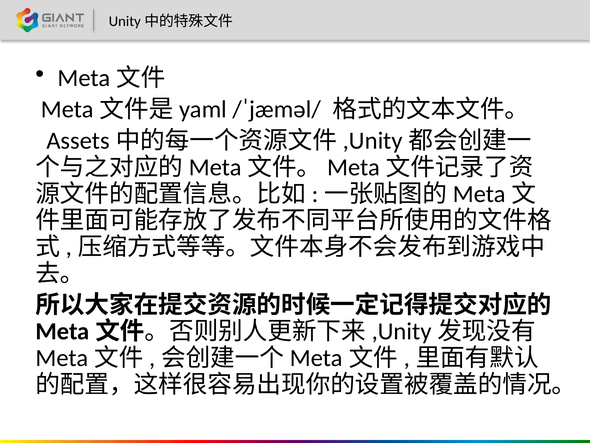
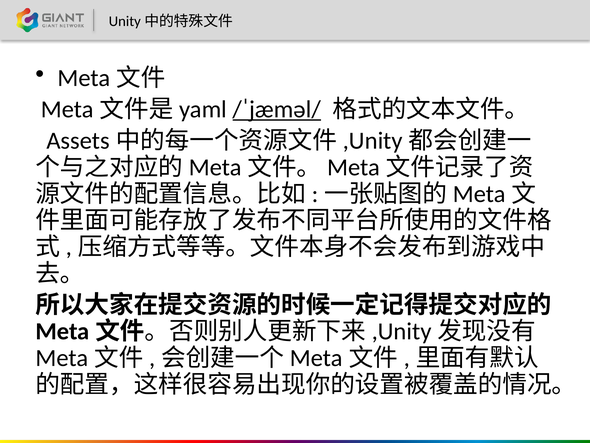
/ˈjæməl/ underline: none -> present (277, 109)
